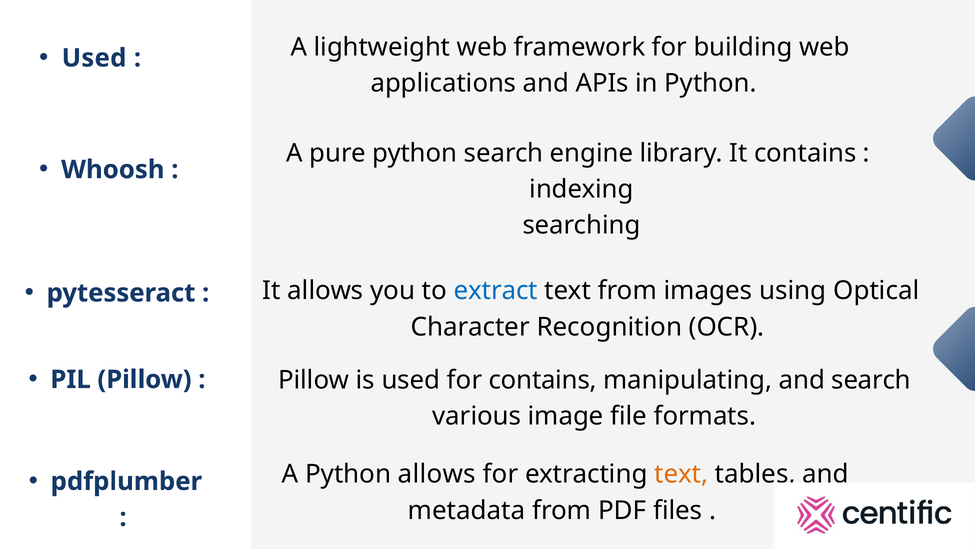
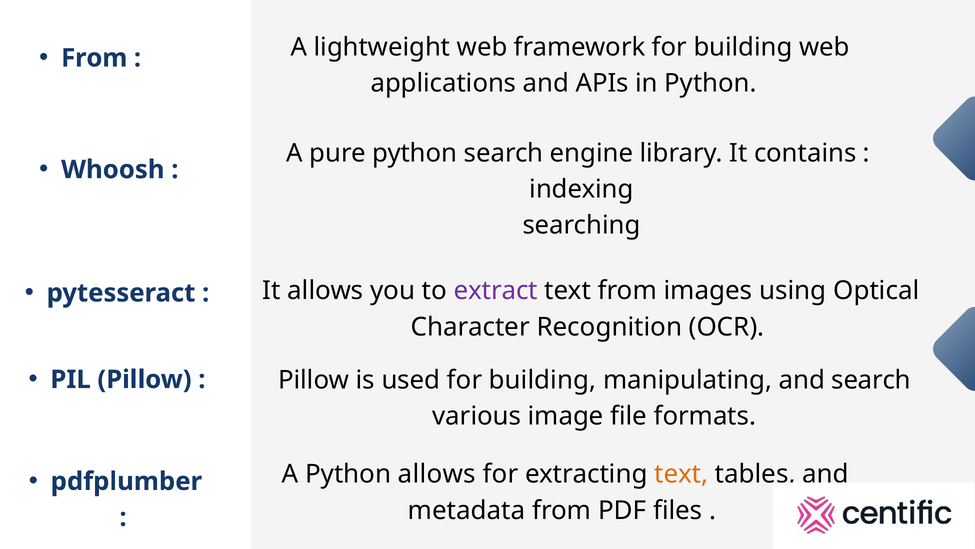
Used: Used -> From (94, 58)
extract colour: blue -> purple (496, 290)
used for contains: contains -> building (543, 380)
